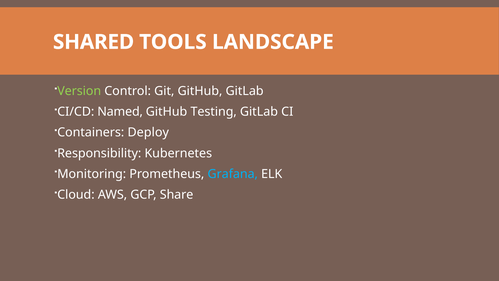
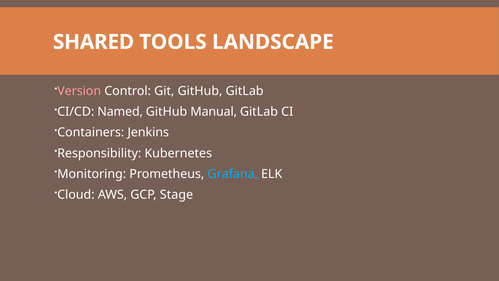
Version colour: light green -> pink (79, 91)
Testing: Testing -> Manual (214, 112)
Deploy: Deploy -> Jenkins (148, 132)
Share: Share -> Stage (176, 195)
